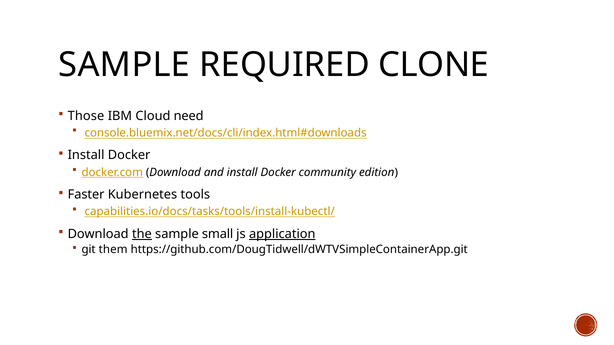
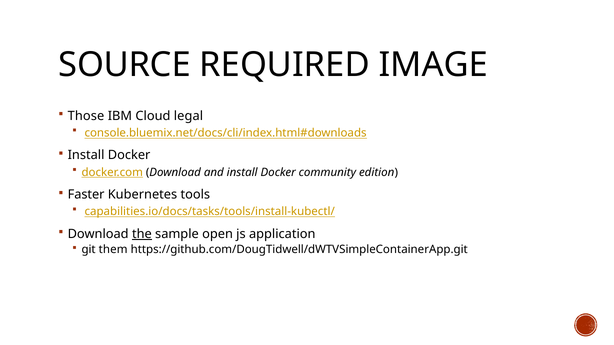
SAMPLE: SAMPLE -> SOURCE (125, 65)
CLONE: CLONE -> IMAGE (433, 65)
need: need -> legal (188, 116)
small: small -> open (218, 234)
application underline: present -> none (282, 234)
